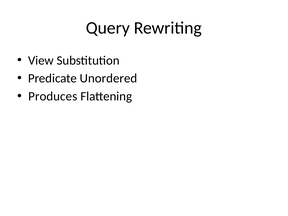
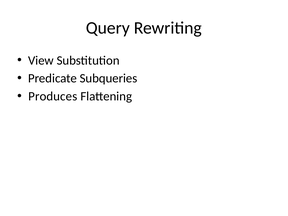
Unordered: Unordered -> Subqueries (109, 78)
